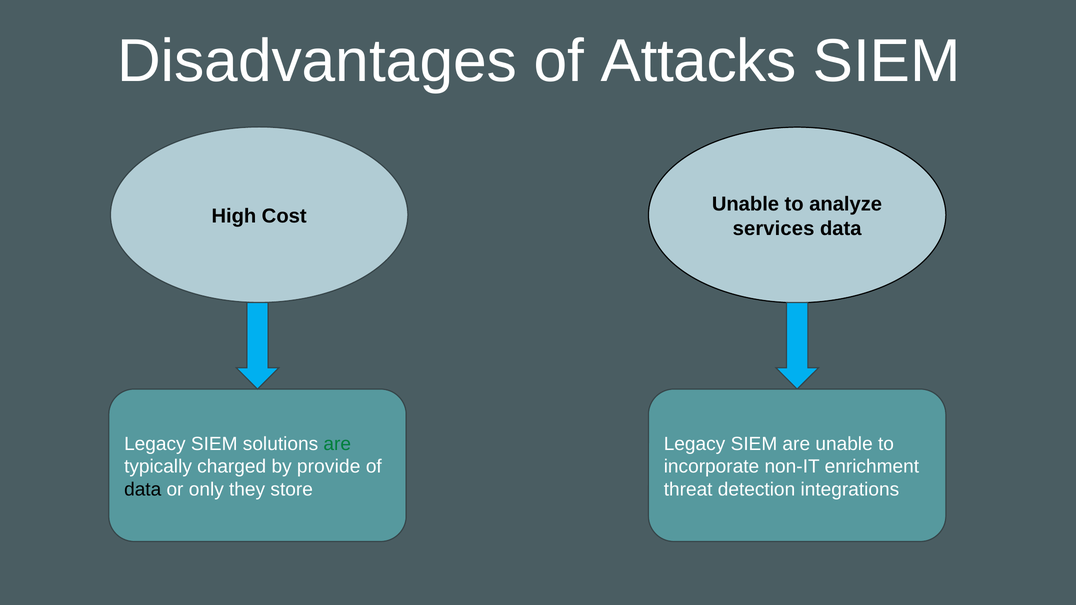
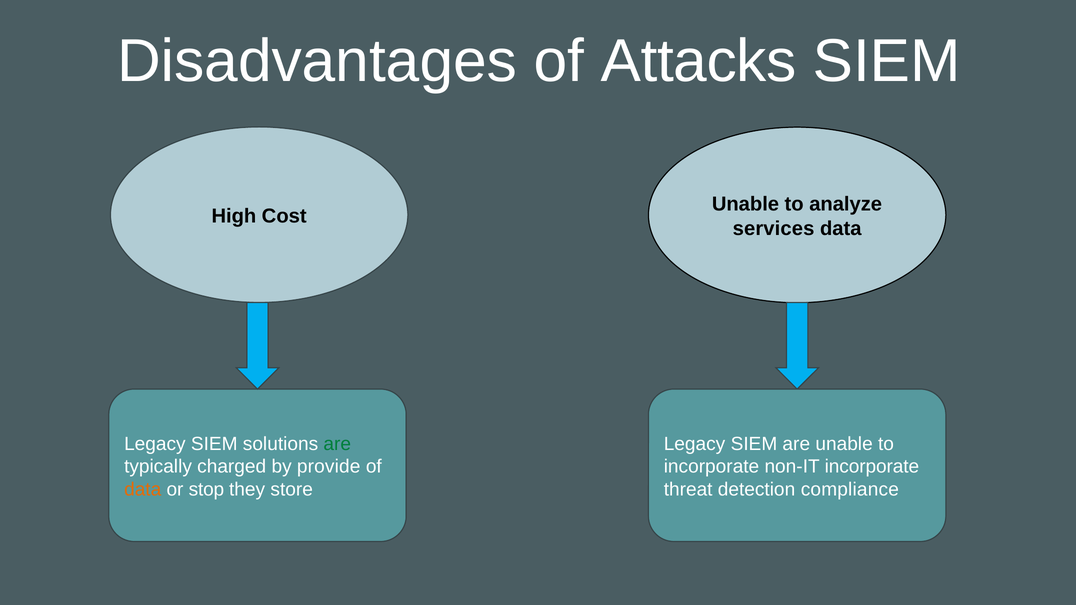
non-IT enrichment: enrichment -> incorporate (872, 467)
data colour: black -> orange (143, 490)
only: only -> stop (206, 490)
integrations: integrations -> compliance (850, 490)
